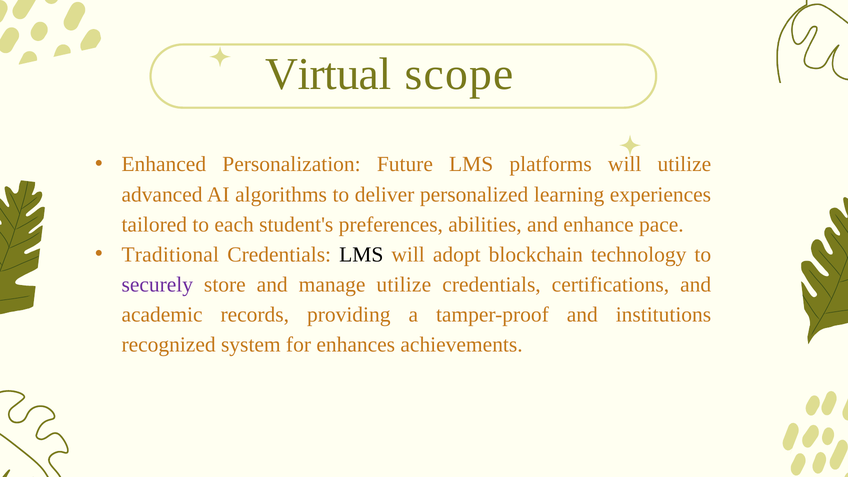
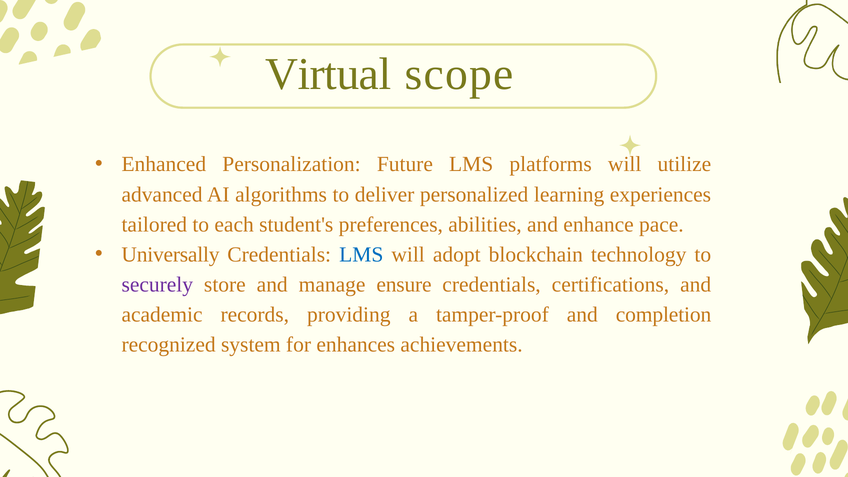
Traditional: Traditional -> Universally (171, 255)
LMS colour: black -> blue (361, 255)
manage utilize: utilize -> ensure (404, 285)
institutions: institutions -> completion (664, 315)
